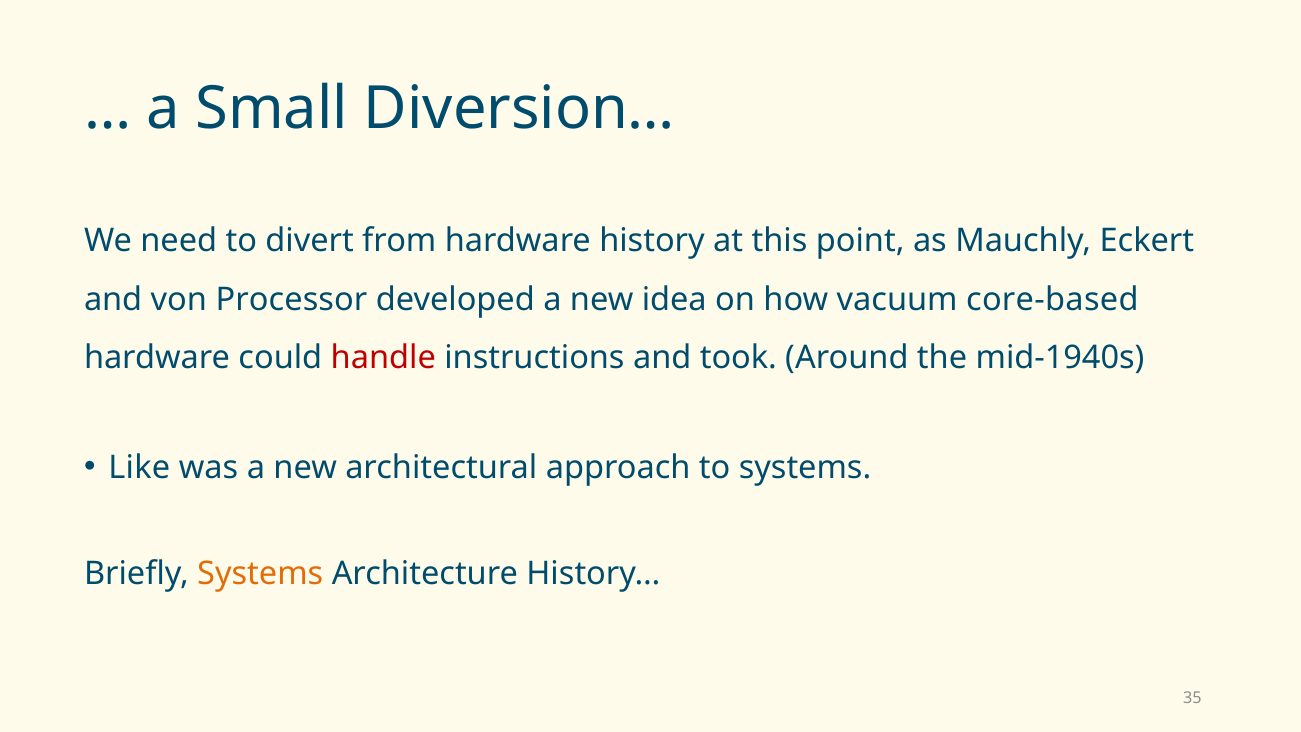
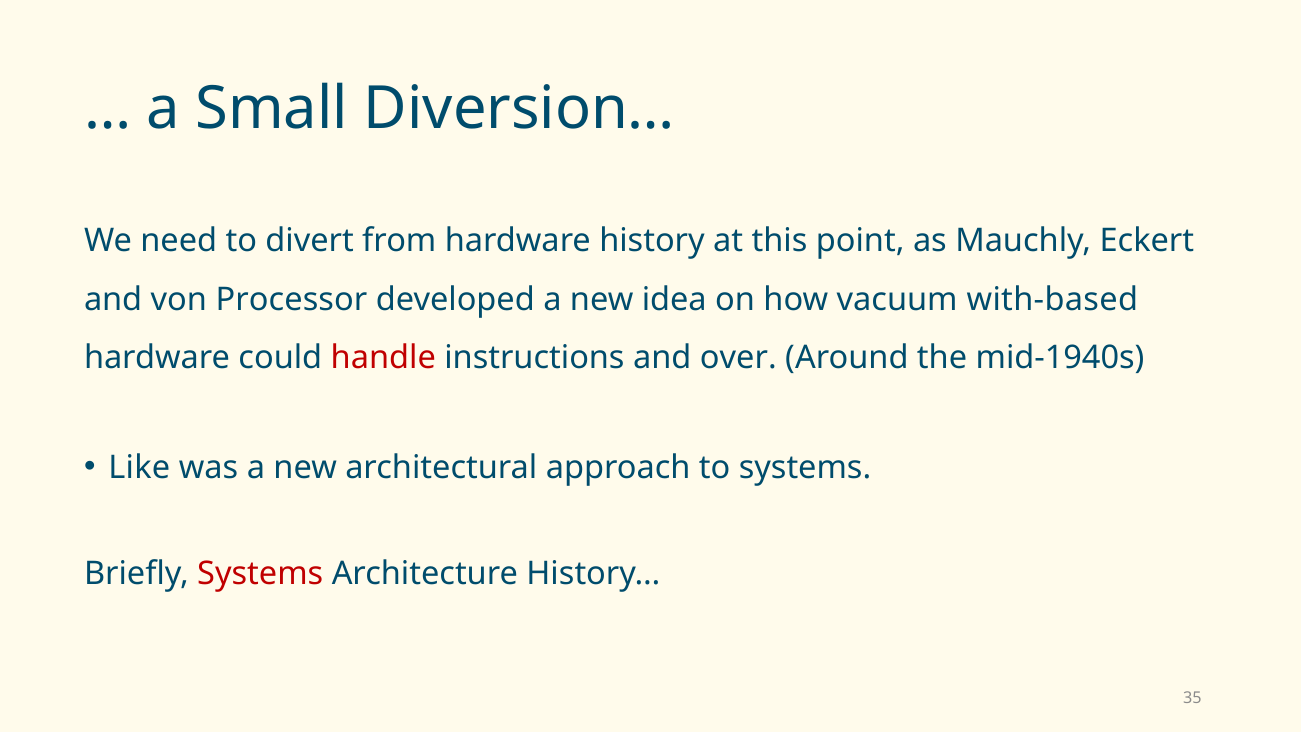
core-based: core-based -> with-based (1052, 300)
took: took -> over (738, 358)
Systems colour: orange -> red (260, 574)
